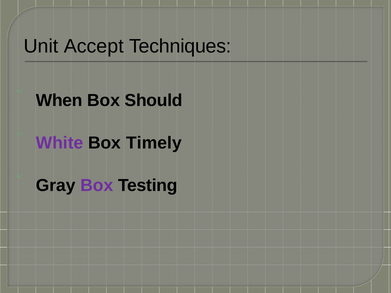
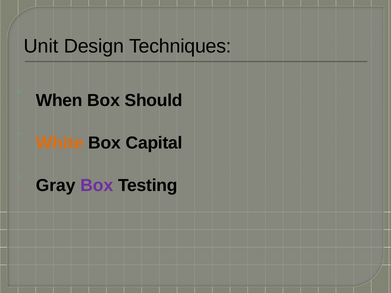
Accept: Accept -> Design (94, 46)
White colour: purple -> orange (60, 143)
Timely: Timely -> Capital (154, 143)
